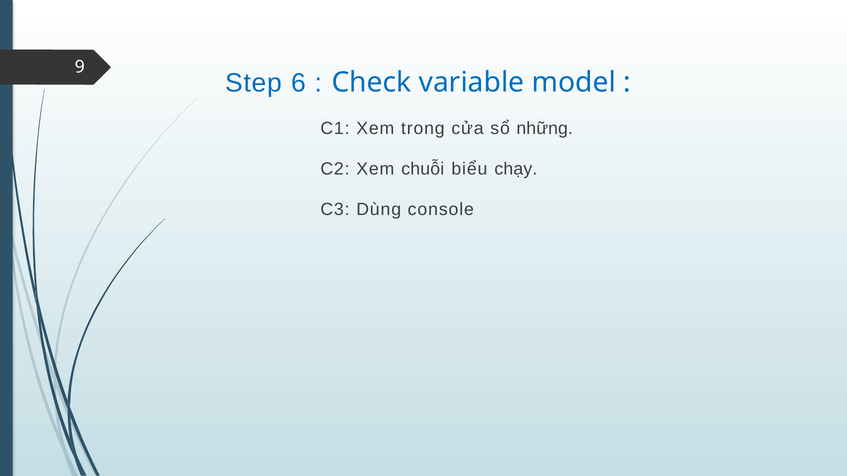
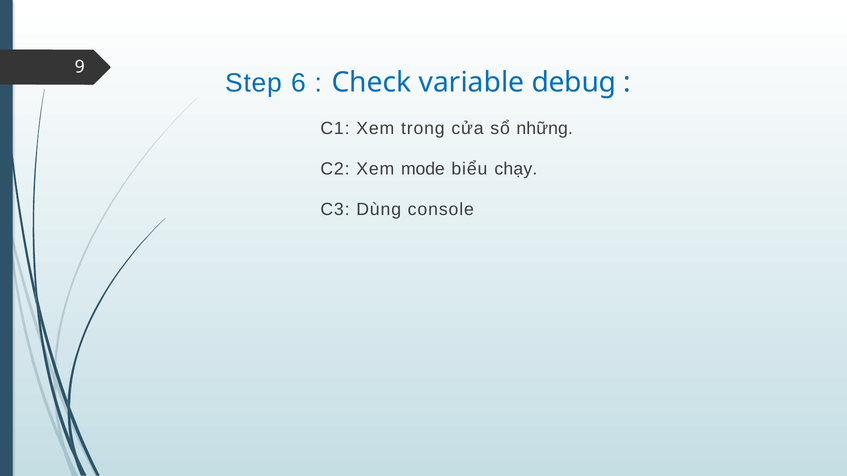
model: model -> debug (574, 82)
chuỗi: chuỗi -> mode (423, 169)
